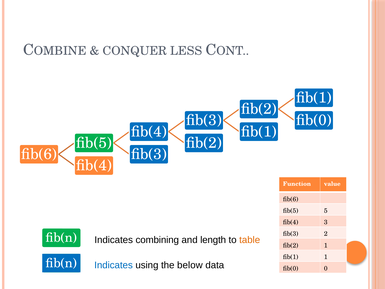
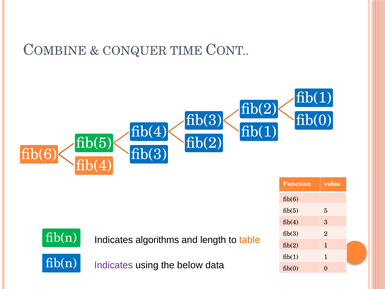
LESS: LESS -> TIME (186, 51)
combining: combining -> algorithms (157, 240)
Indicates colour: blue -> purple (114, 265)
